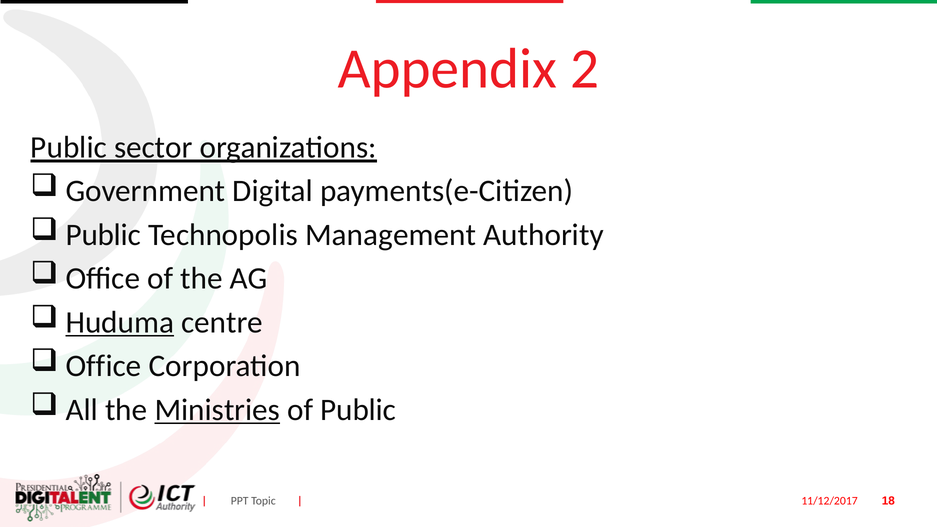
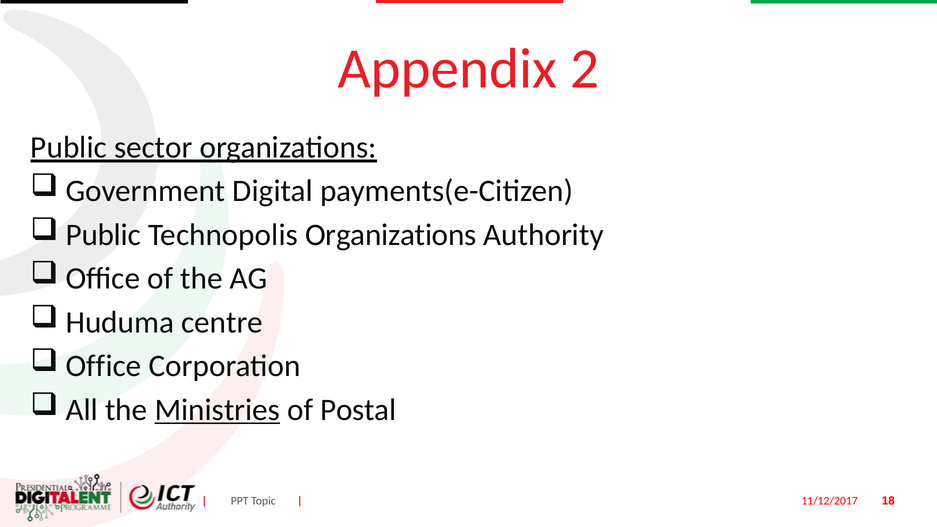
Technopolis Management: Management -> Organizations (391, 235)
Huduma underline: present -> none (120, 322)
of Public: Public -> Postal (358, 410)
